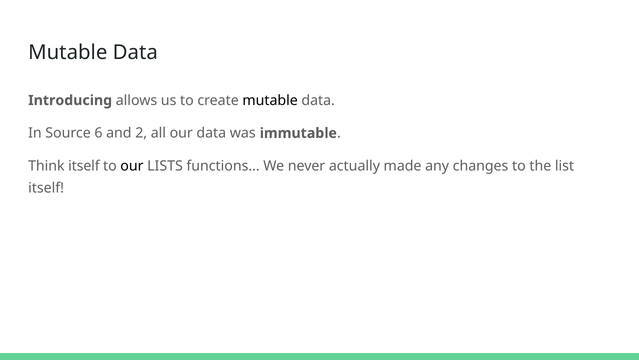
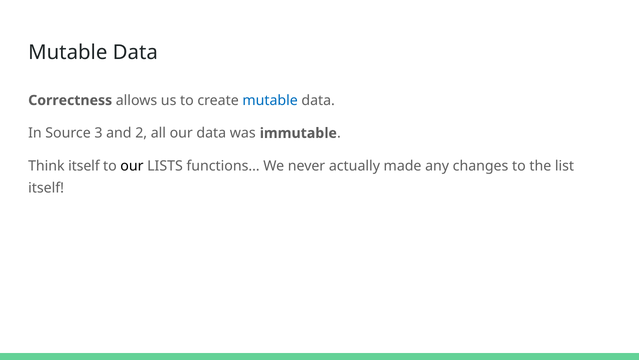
Introducing: Introducing -> Correctness (70, 100)
mutable colour: black -> blue (270, 100)
6: 6 -> 3 (98, 133)
